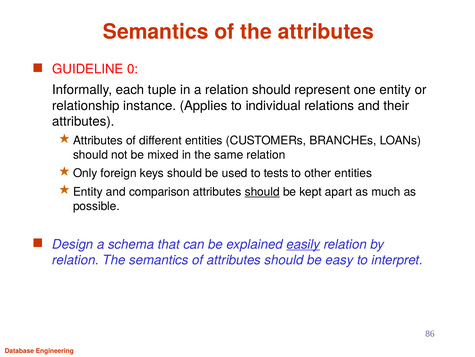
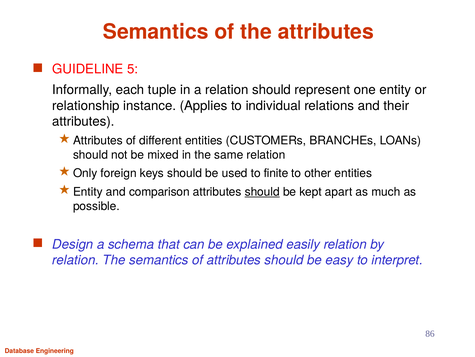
0: 0 -> 5 (133, 69)
tests: tests -> finite (276, 173)
easily underline: present -> none (303, 244)
